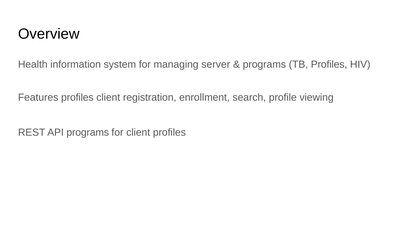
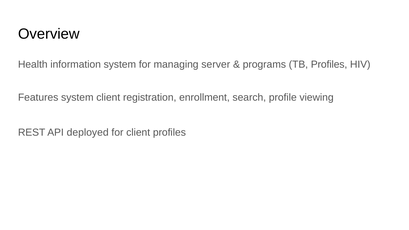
Features profiles: profiles -> system (77, 98)
API programs: programs -> deployed (88, 133)
